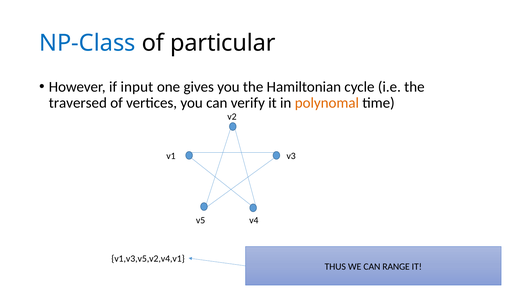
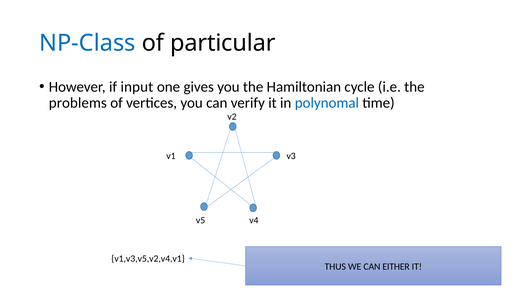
traversed: traversed -> problems (78, 103)
polynomal colour: orange -> blue (327, 103)
RANGE: RANGE -> EITHER (396, 267)
